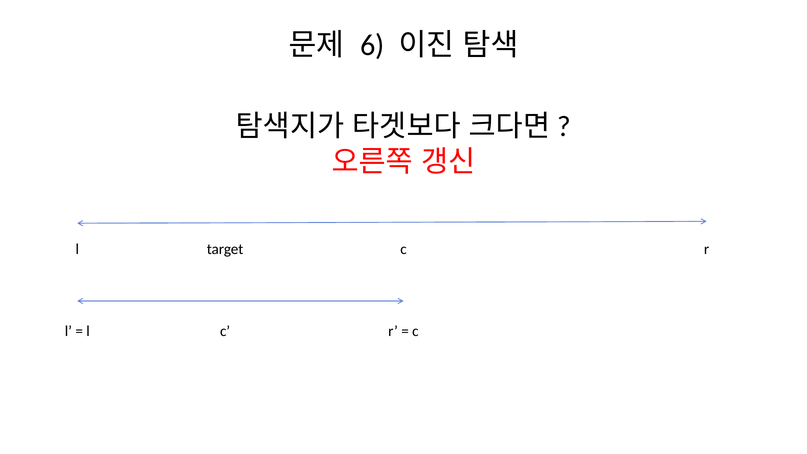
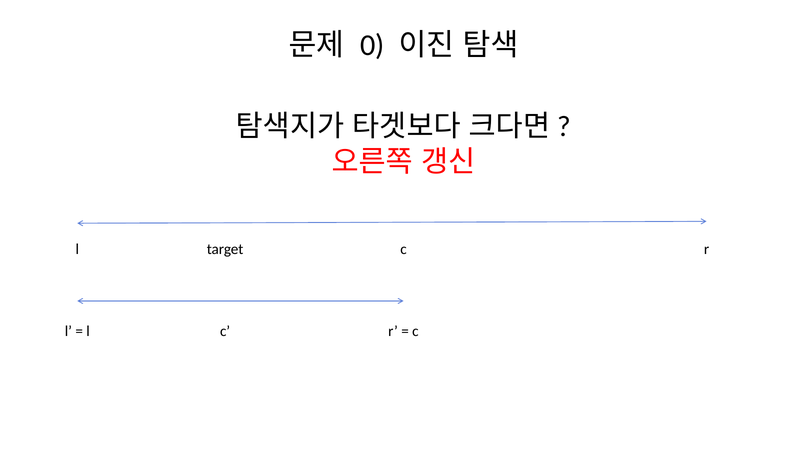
6: 6 -> 0 (372, 45)
